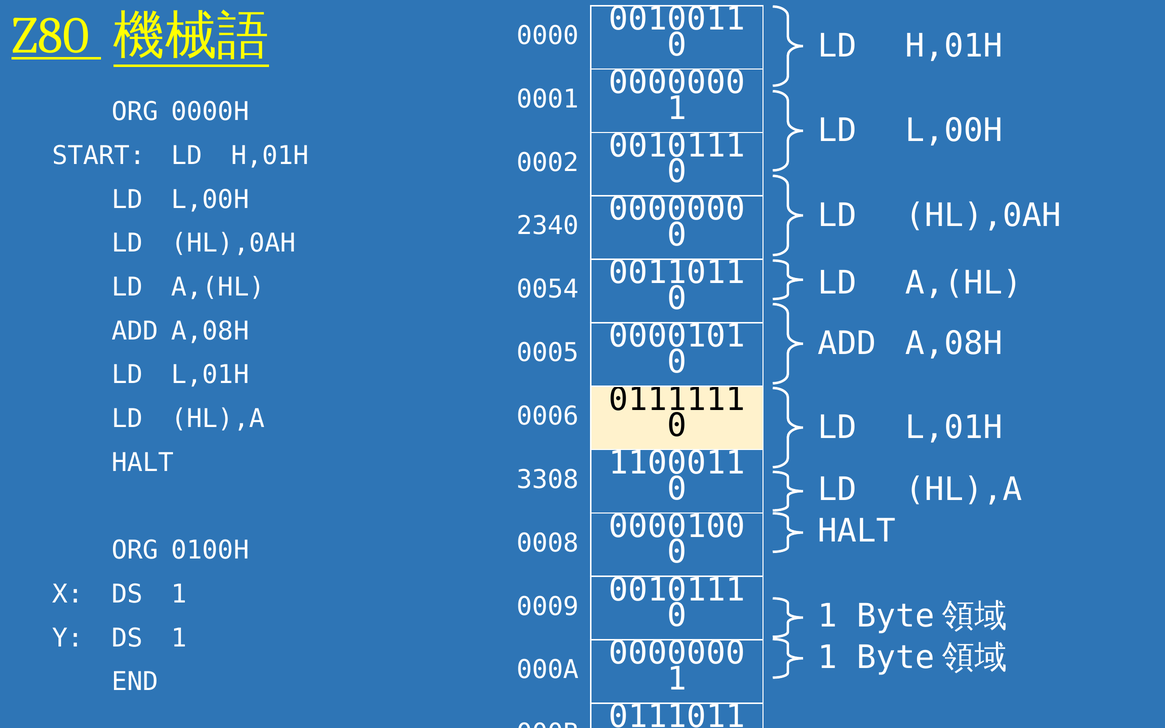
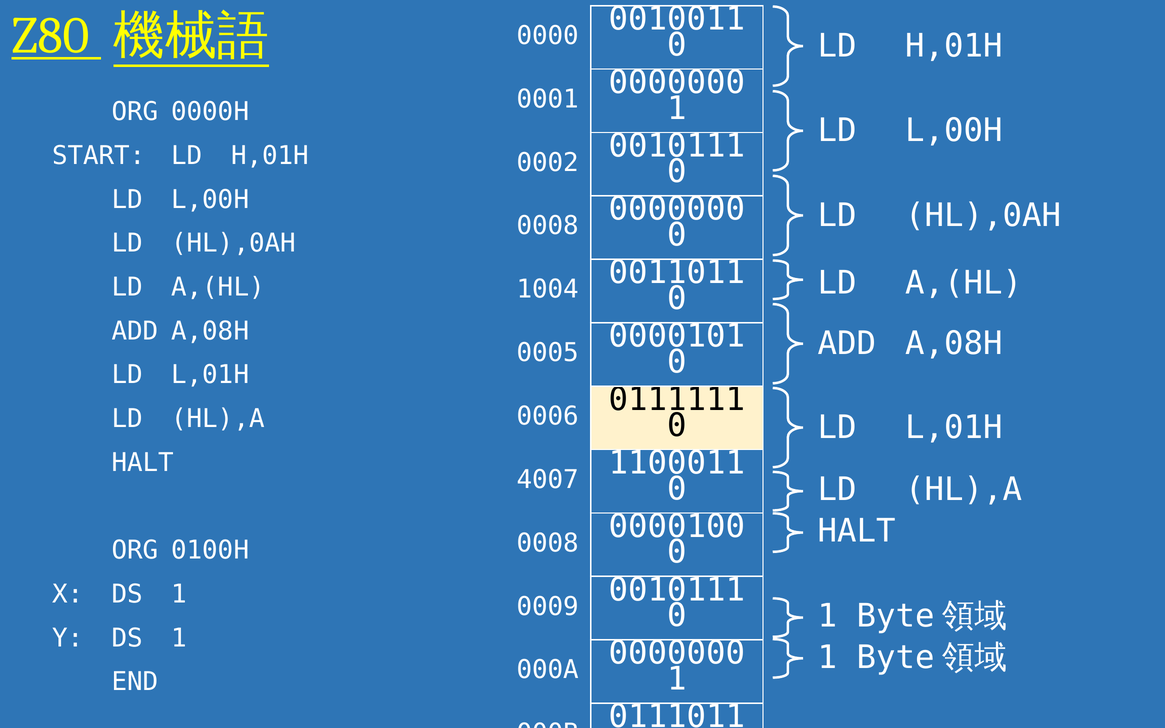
2340: 2340 -> 0008 (548, 226)
0054: 0054 -> 1004 (548, 289)
3308: 3308 -> 4007 (548, 480)
